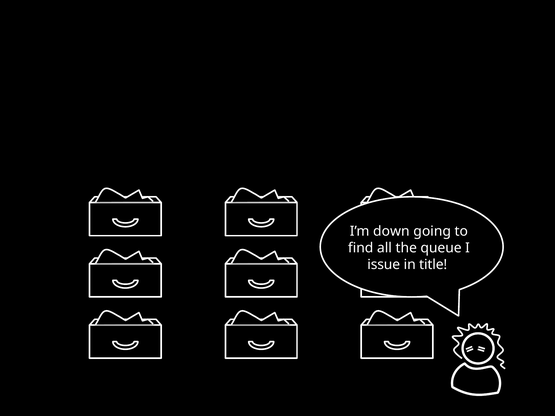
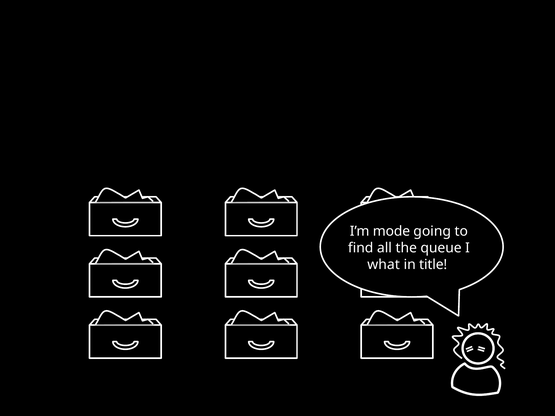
down: down -> mode (391, 231)
issue: issue -> what (384, 265)
